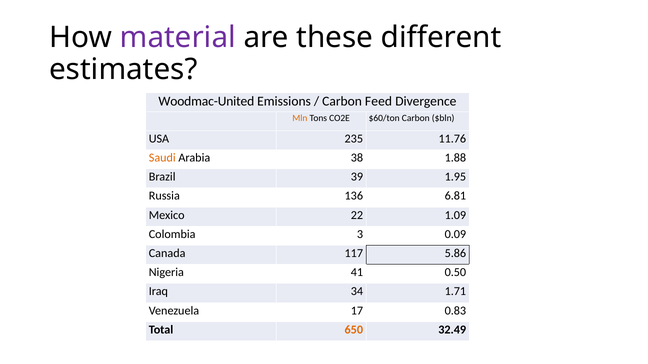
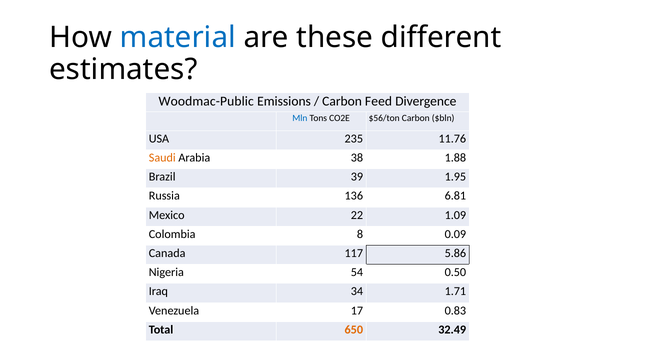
material colour: purple -> blue (178, 38)
Woodmac-United: Woodmac-United -> Woodmac-Public (206, 102)
Mln colour: orange -> blue (300, 118)
$60/ton: $60/ton -> $56/ton (384, 118)
3: 3 -> 8 (360, 234)
41: 41 -> 54 (357, 273)
